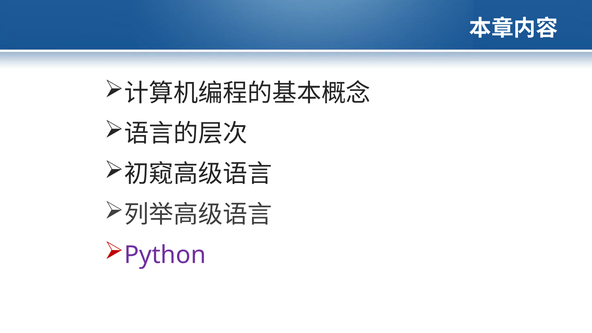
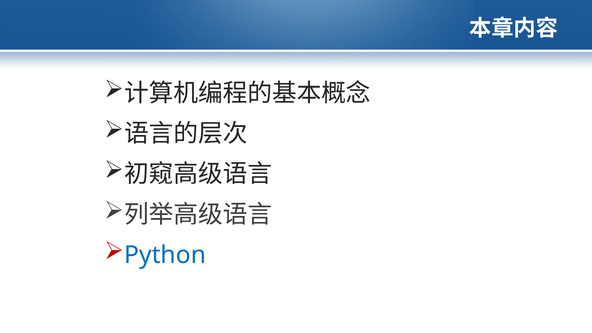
Python colour: purple -> blue (165, 255)
